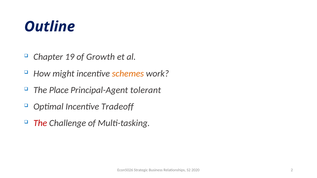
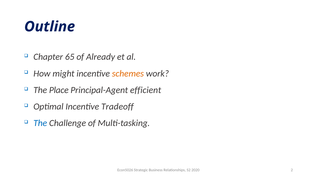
19: 19 -> 65 (70, 57)
Growth: Growth -> Already (101, 57)
tolerant: tolerant -> efficient (146, 90)
The colour: red -> blue (40, 123)
